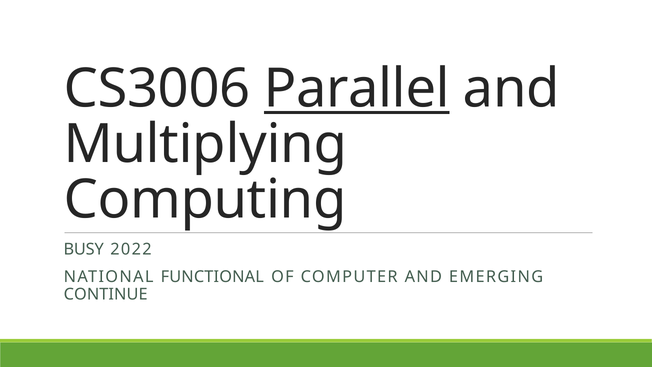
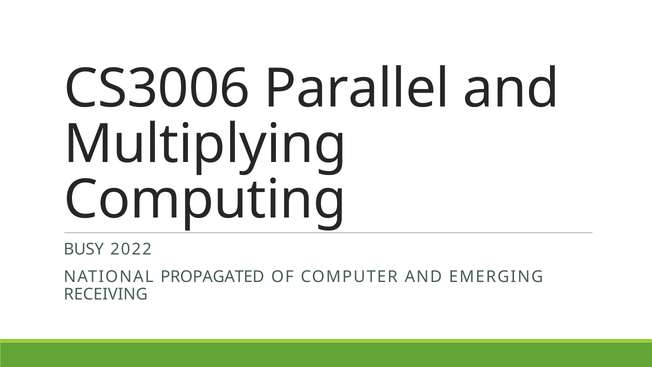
Parallel underline: present -> none (357, 89)
FUNCTIONAL: FUNCTIONAL -> PROPAGATED (212, 277)
CONTINUE: CONTINUE -> RECEIVING (106, 294)
